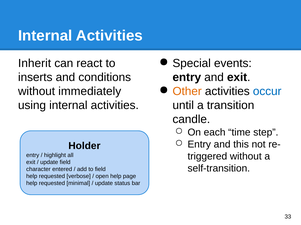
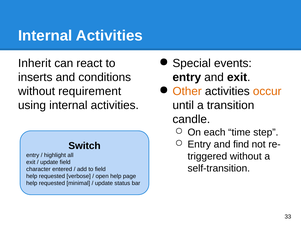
occur colour: blue -> orange (267, 92)
immediately: immediately -> requirement (90, 92)
this: this -> find (241, 145)
Holder: Holder -> Switch (85, 146)
